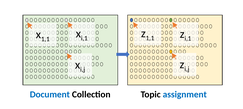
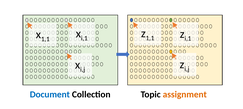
assignment colour: blue -> orange (185, 95)
